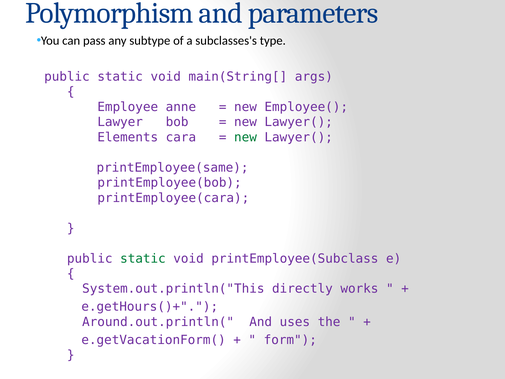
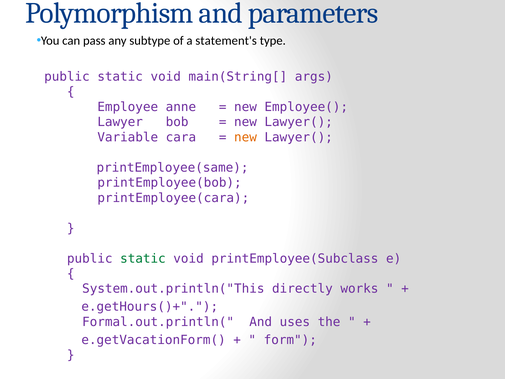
subclasses's: subclasses's -> statement's (226, 41)
Elements: Elements -> Variable (128, 137)
new colour: green -> orange (245, 137)
Around.out.println(: Around.out.println( -> Formal.out.println( (158, 322)
